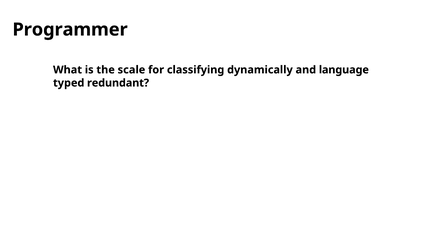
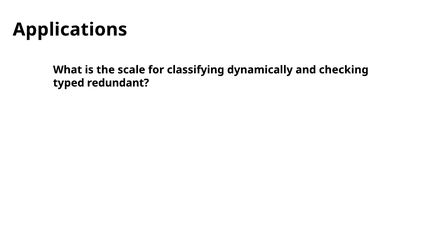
Programmer: Programmer -> Applications (70, 30)
language: language -> checking (344, 70)
